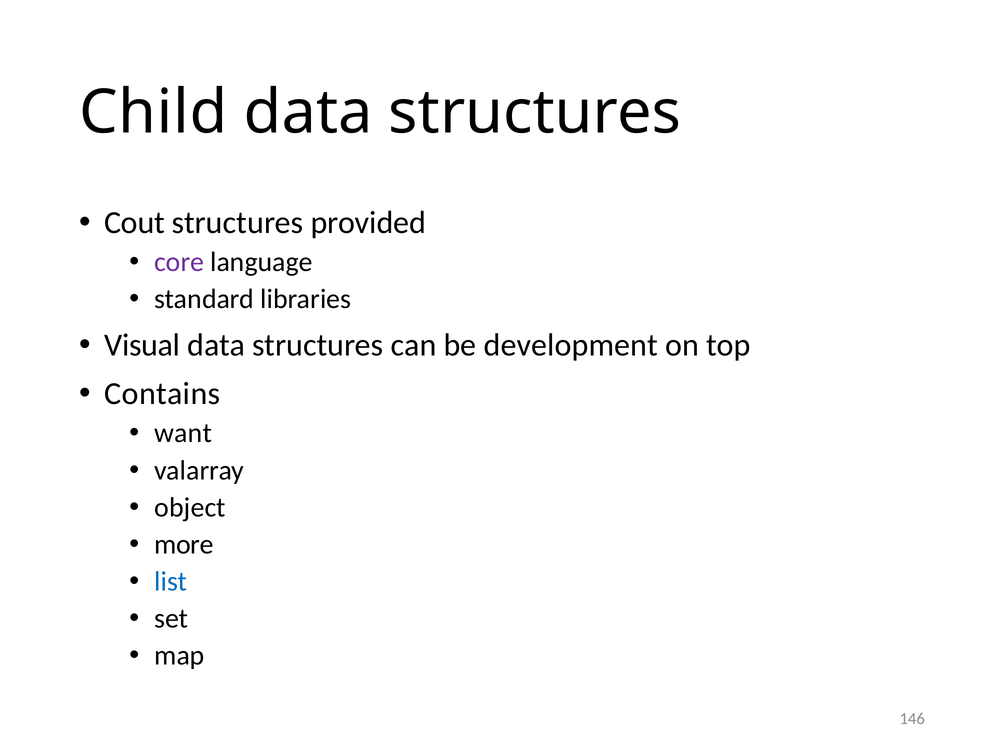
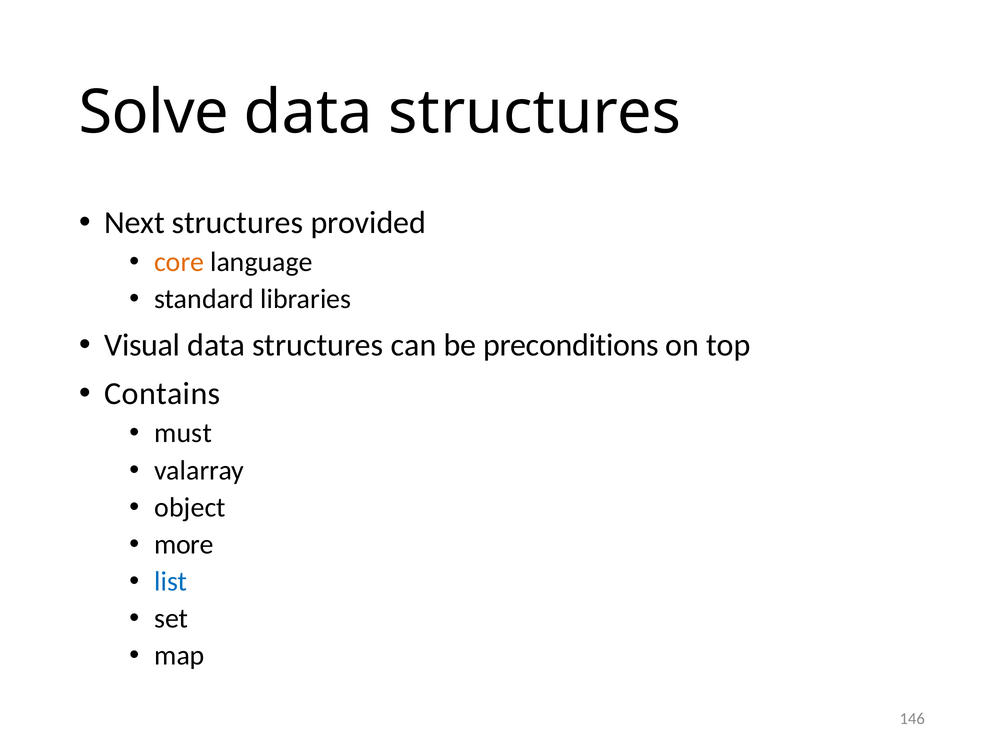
Child: Child -> Solve (154, 112)
Cout: Cout -> Next (134, 223)
core colour: purple -> orange (179, 262)
development: development -> preconditions (571, 345)
want: want -> must (183, 433)
